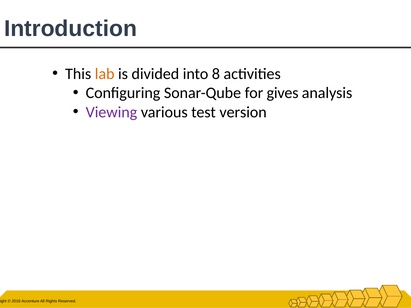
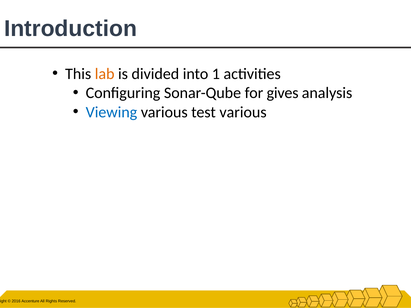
8: 8 -> 1 (216, 74)
Viewing colour: purple -> blue (111, 112)
test version: version -> various (243, 112)
